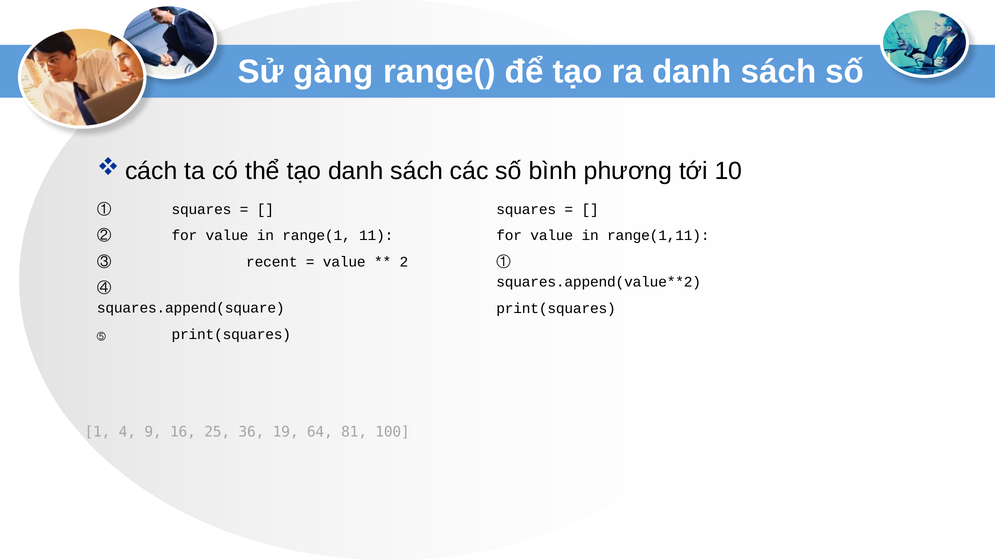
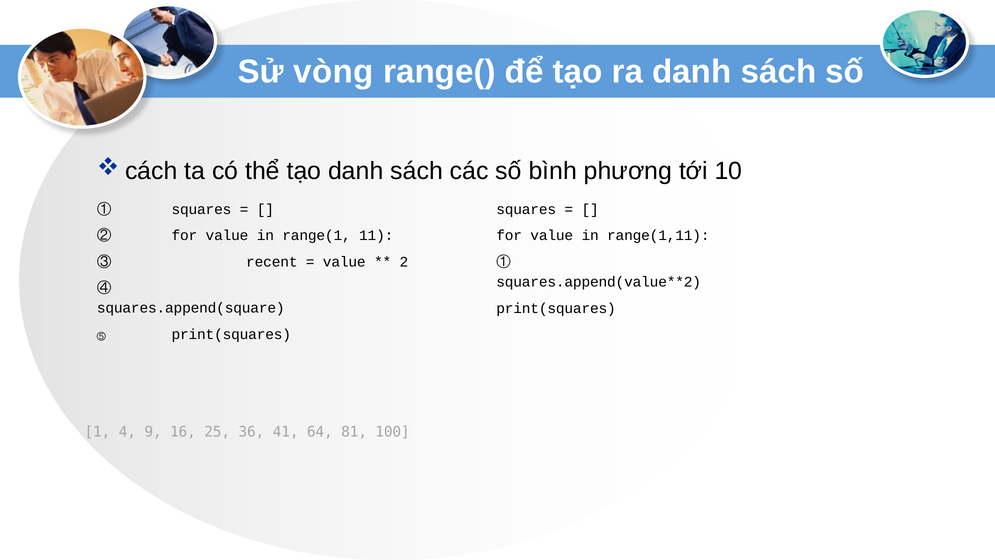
gàng: gàng -> vòng (333, 72)
19: 19 -> 41 (286, 432)
